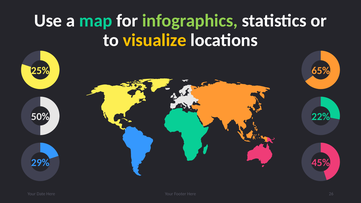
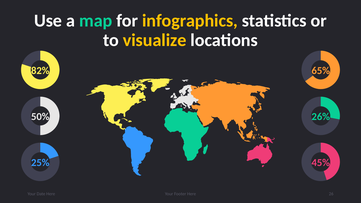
infographics colour: light green -> yellow (190, 21)
25%: 25% -> 82% (40, 71)
22%: 22% -> 26% (321, 117)
29%: 29% -> 25% (40, 163)
